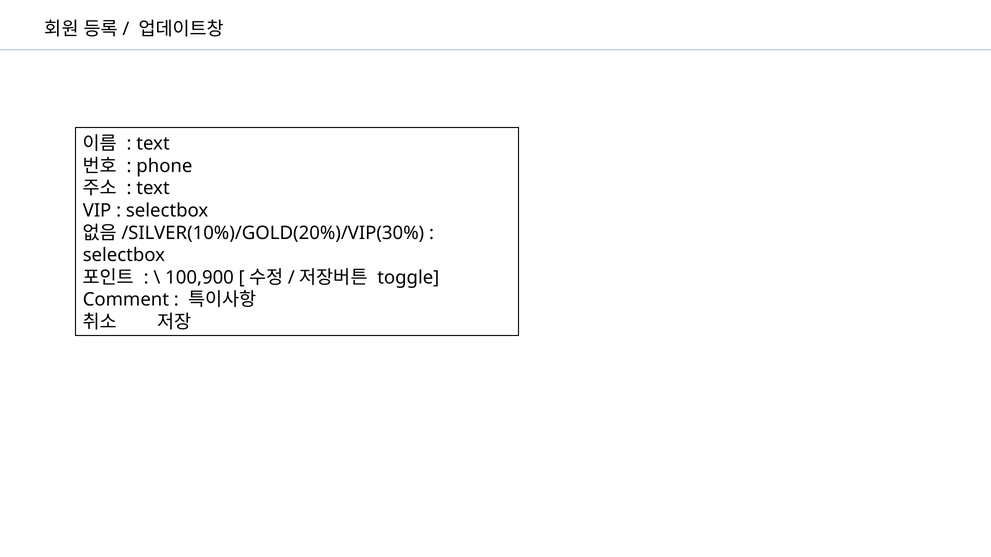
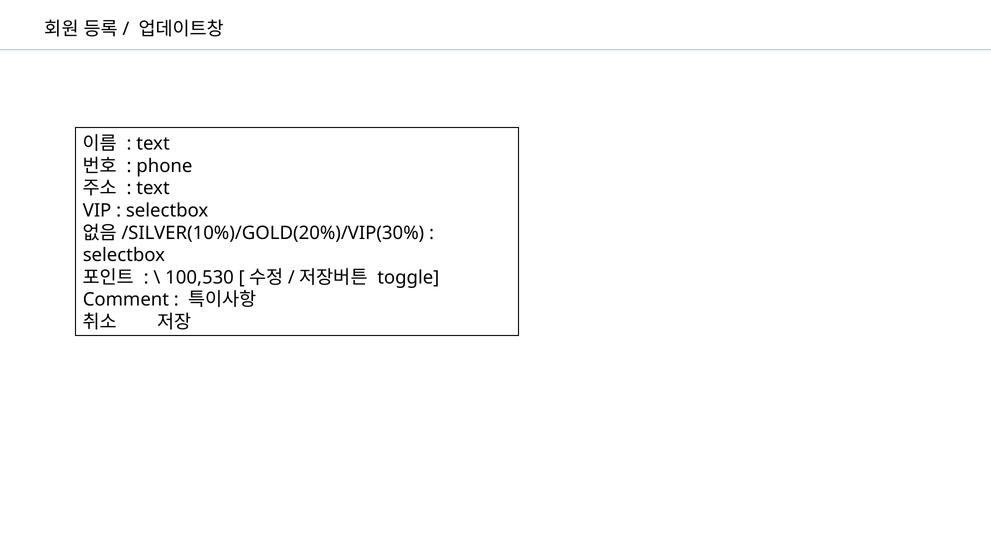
100,900: 100,900 -> 100,530 (200, 278)
